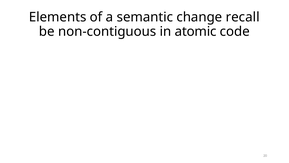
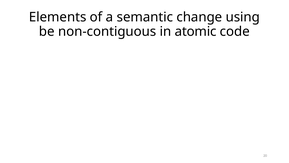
recall: recall -> using (243, 17)
